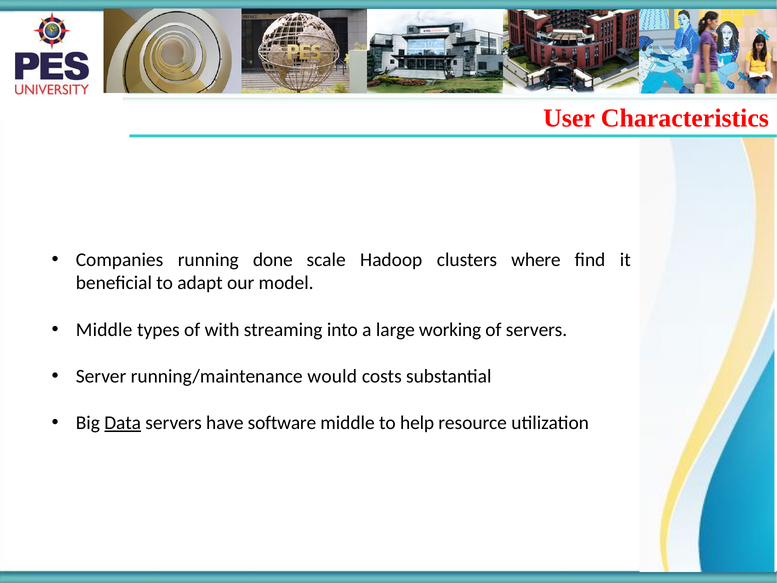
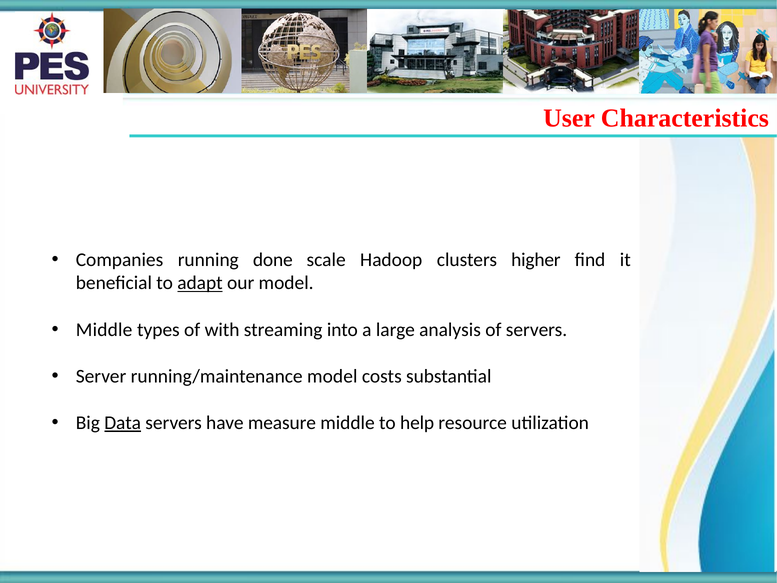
where: where -> higher (536, 260)
adapt underline: none -> present (200, 283)
working: working -> analysis (450, 330)
running/maintenance would: would -> model (332, 376)
software: software -> measure (282, 423)
